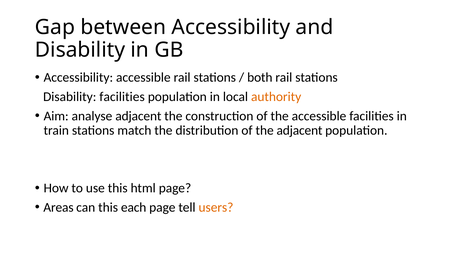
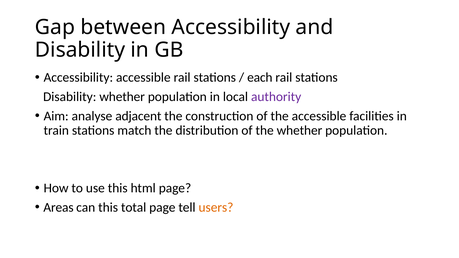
both: both -> each (260, 78)
Disability facilities: facilities -> whether (122, 97)
authority colour: orange -> purple (276, 97)
the adjacent: adjacent -> whether (299, 131)
each: each -> total (134, 208)
